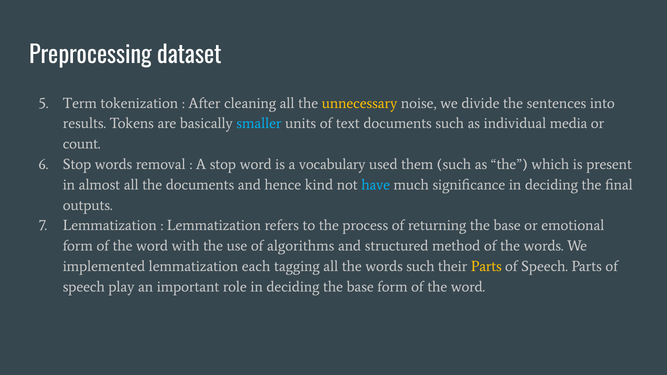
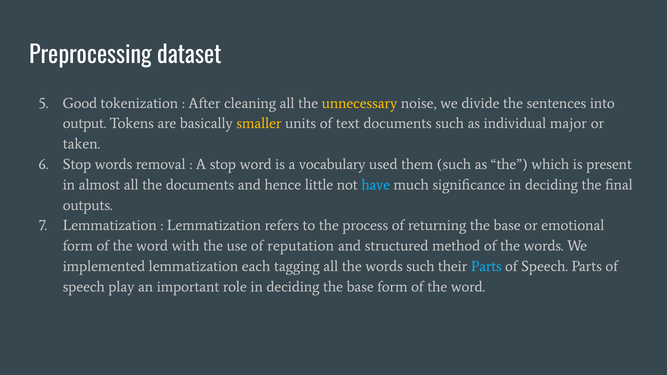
Term: Term -> Good (80, 103)
results: results -> output (84, 124)
smaller colour: light blue -> yellow (259, 124)
media: media -> major (568, 124)
count: count -> taken (81, 144)
kind: kind -> little (319, 185)
algorithms: algorithms -> reputation (301, 246)
Parts colour: yellow -> light blue (486, 267)
